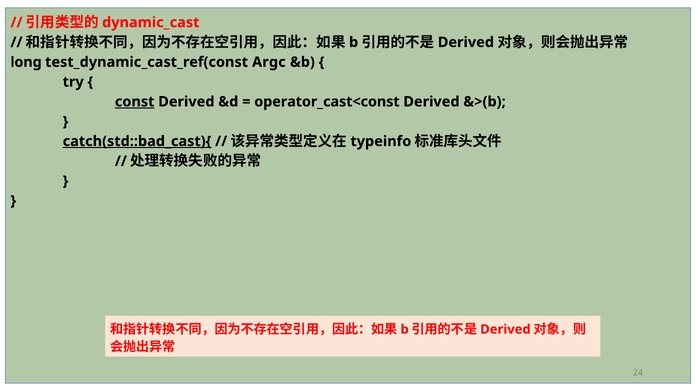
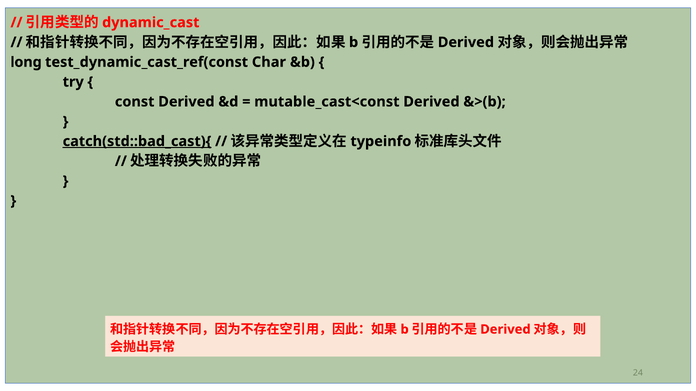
Argc: Argc -> Char (269, 62)
const underline: present -> none (135, 102)
operator_cast<const: operator_cast<const -> mutable_cast<const (327, 102)
